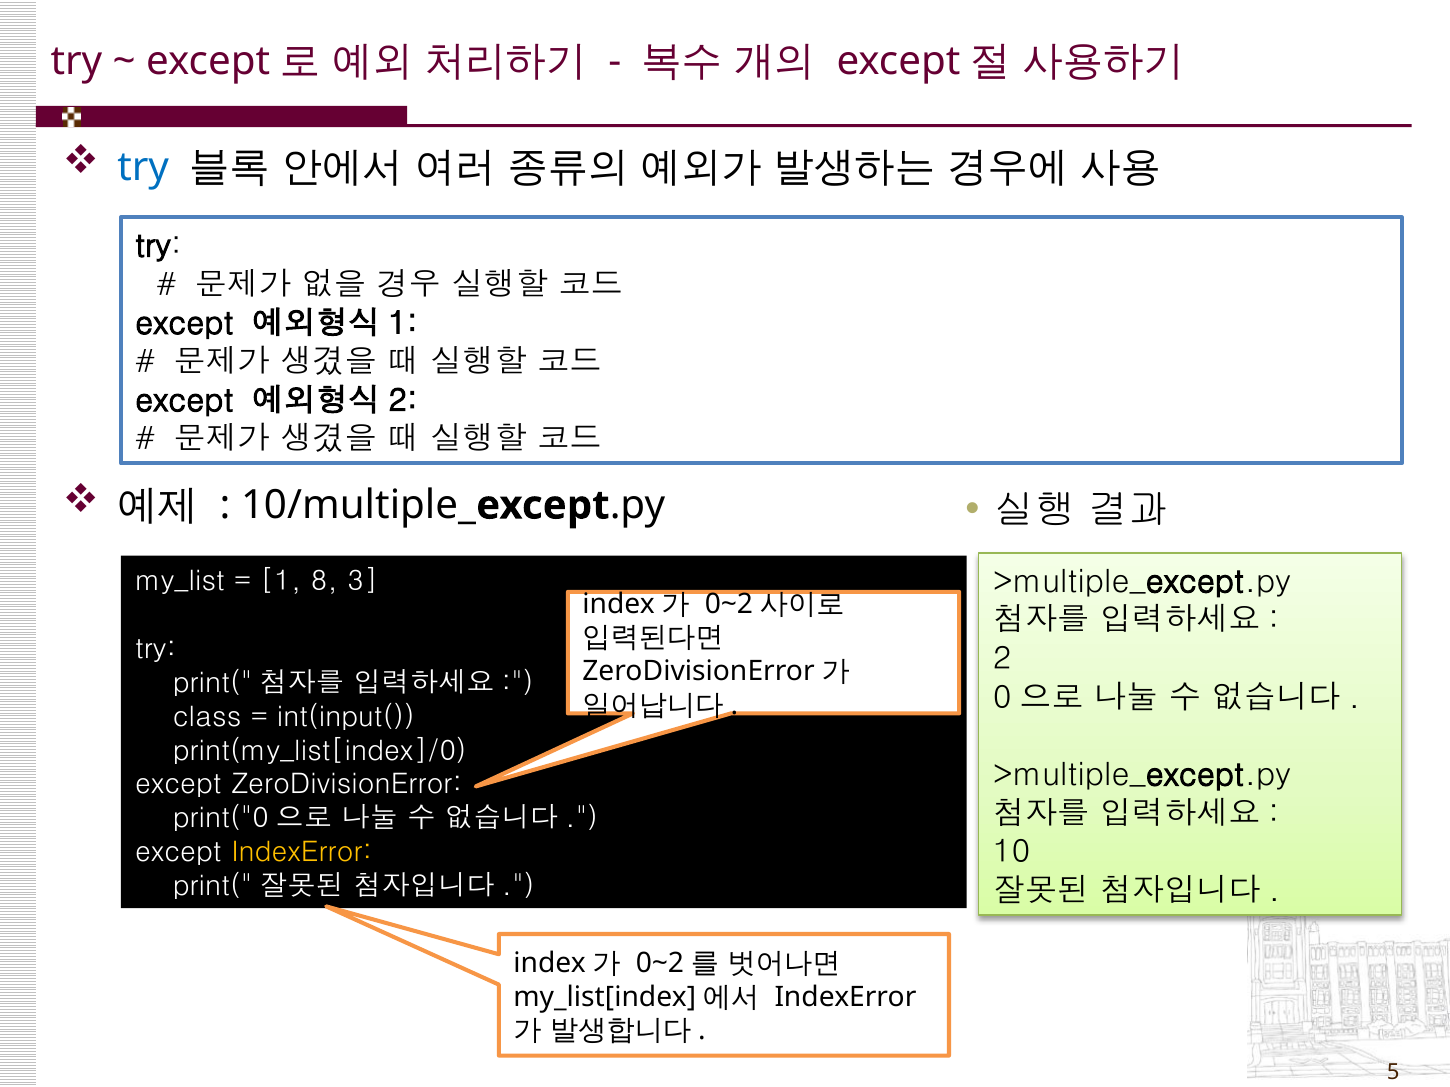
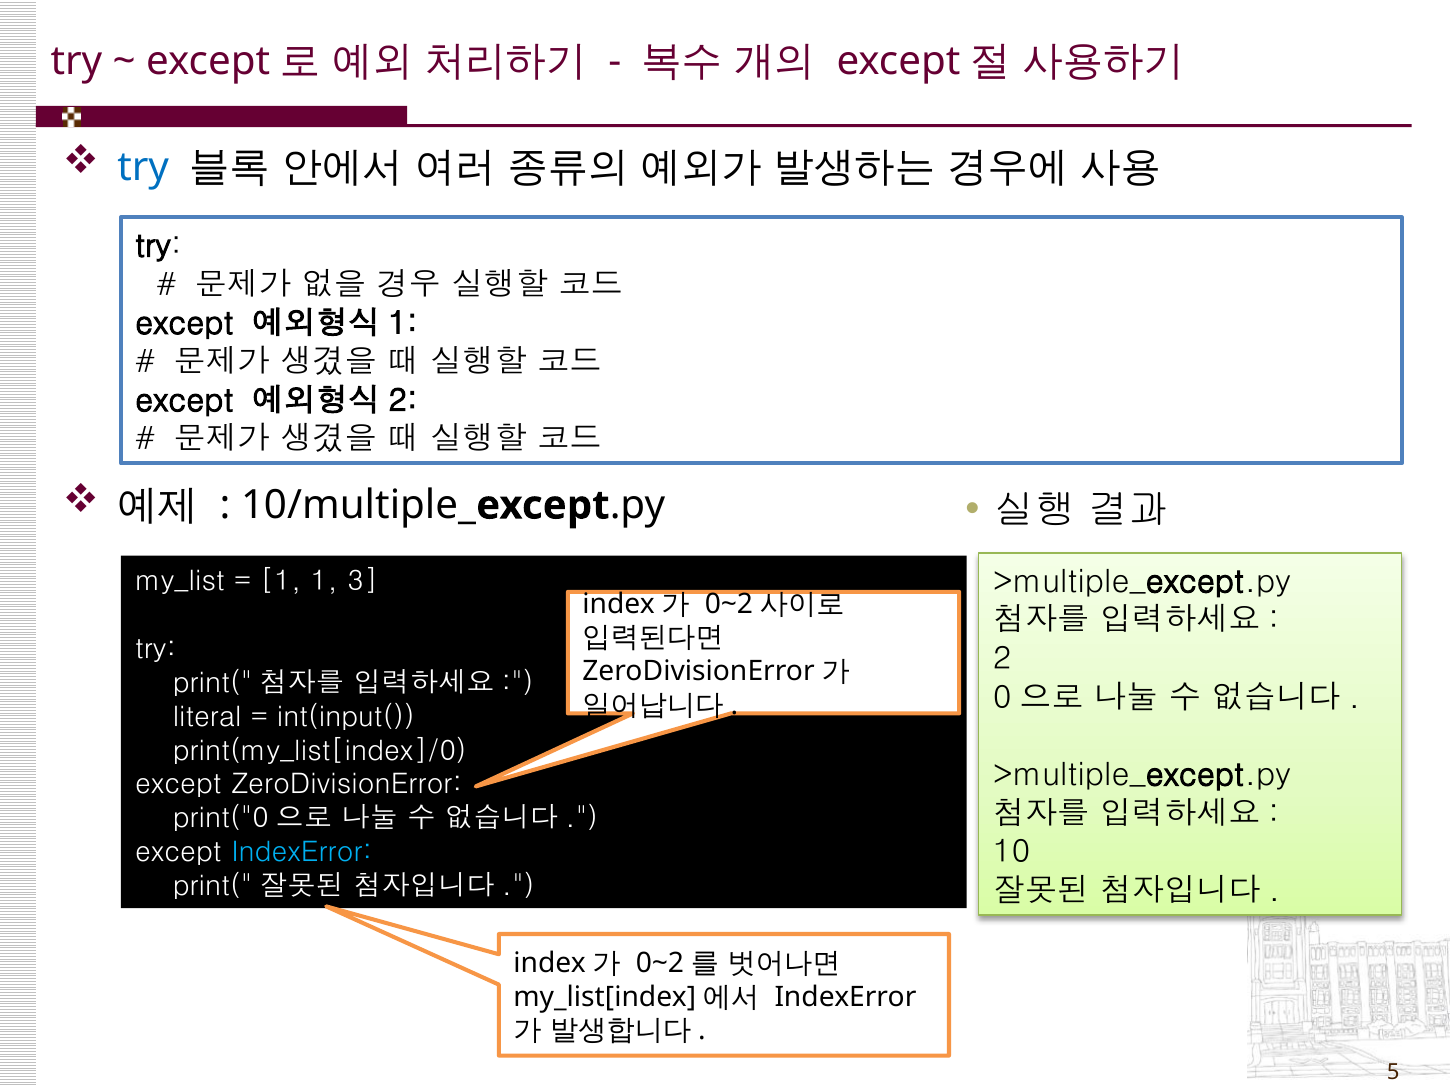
1 8: 8 -> 1 (324, 582)
class: class -> literal (207, 717)
IndexError colour: yellow -> light blue (302, 853)
